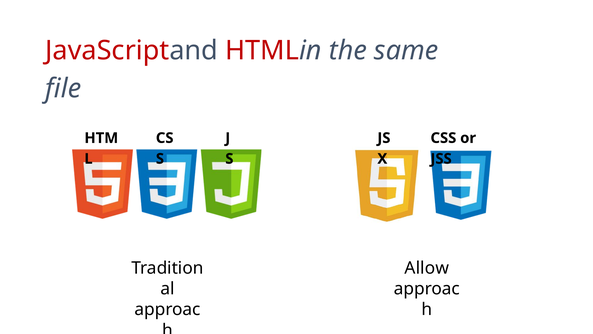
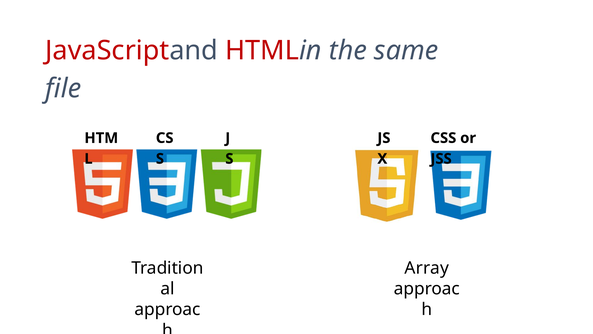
Allow: Allow -> Array (427, 268)
